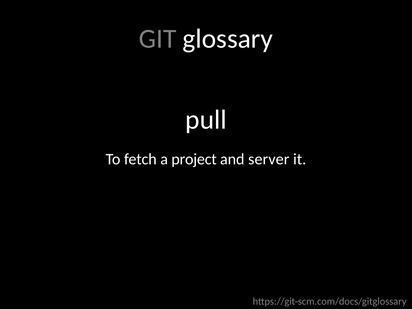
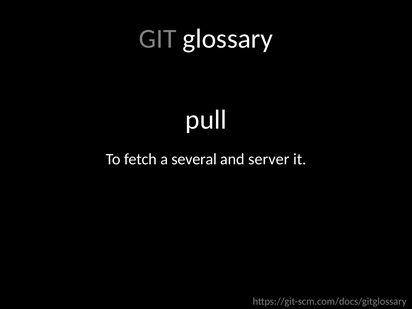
project: project -> several (194, 159)
